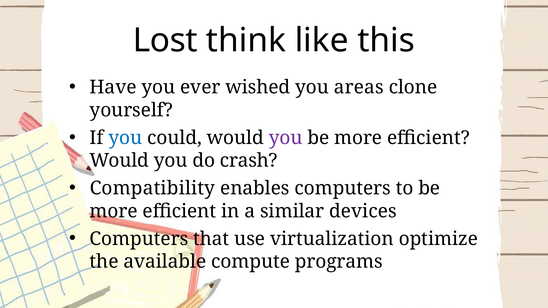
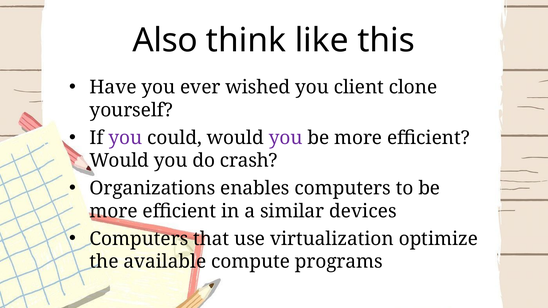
Lost: Lost -> Also (165, 40)
areas: areas -> client (359, 87)
you colour: blue -> purple (125, 138)
Compatibility: Compatibility -> Organizations (153, 188)
